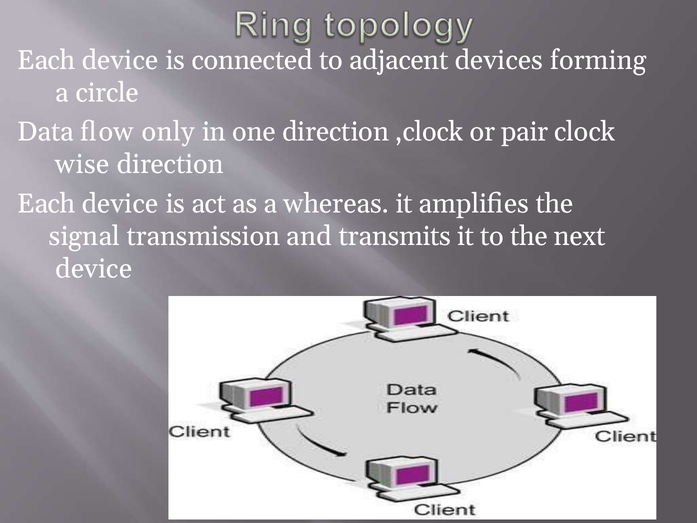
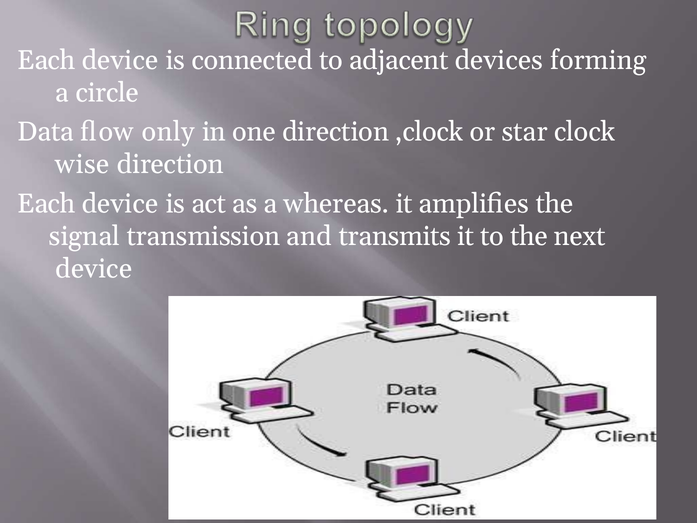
pair: pair -> star (525, 132)
